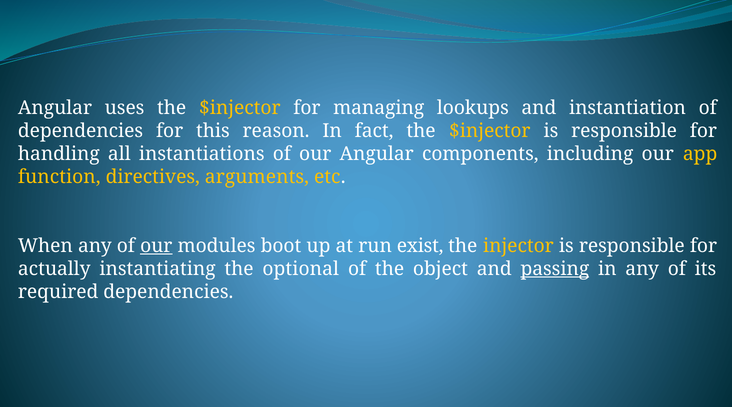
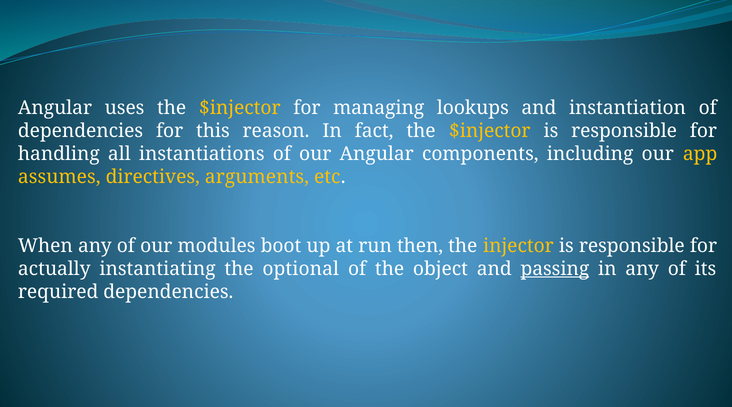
function: function -> assumes (59, 177)
our underline: present -> none (156, 246)
exist: exist -> then (420, 246)
